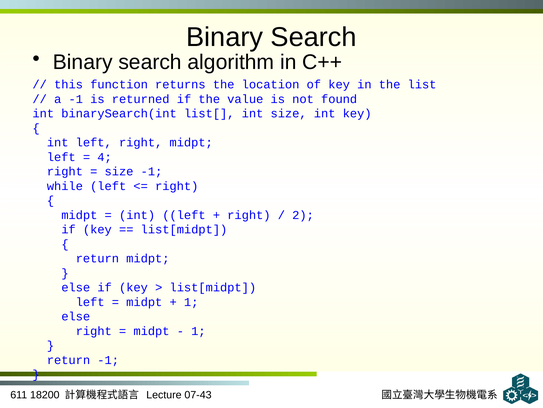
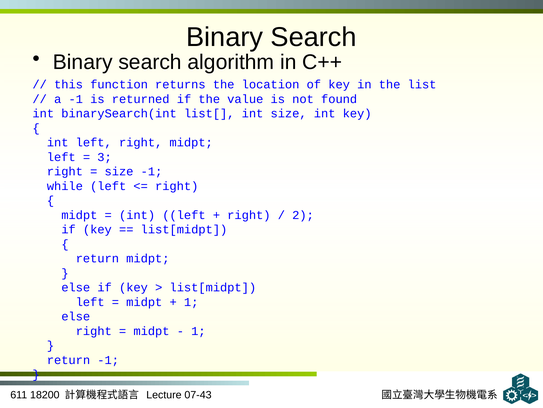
4: 4 -> 3 (105, 157)
